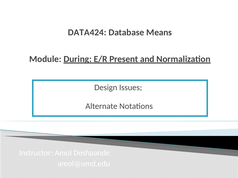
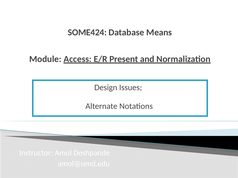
DATA424: DATA424 -> SOME424 (87, 32)
During: During -> Access (78, 59)
